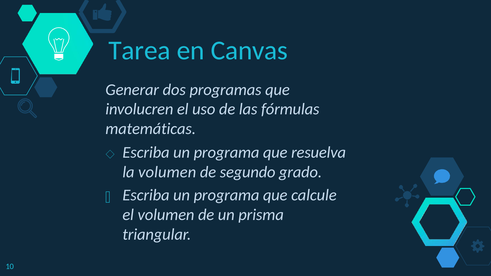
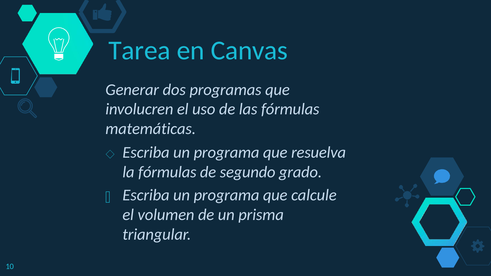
la volumen: volumen -> fórmulas (167, 172)
